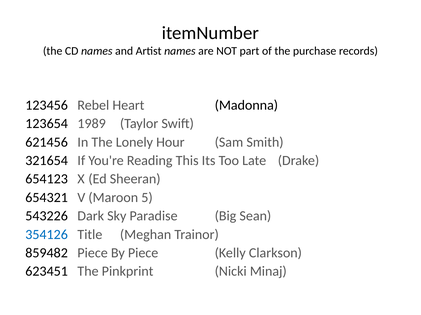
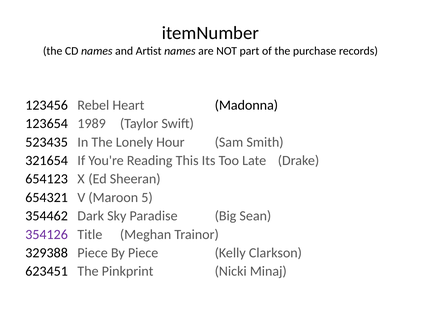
621456: 621456 -> 523435 (47, 142)
543226: 543226 -> 354462 (47, 216)
354126 colour: blue -> purple (47, 235)
859482: 859482 -> 329388 (47, 254)
